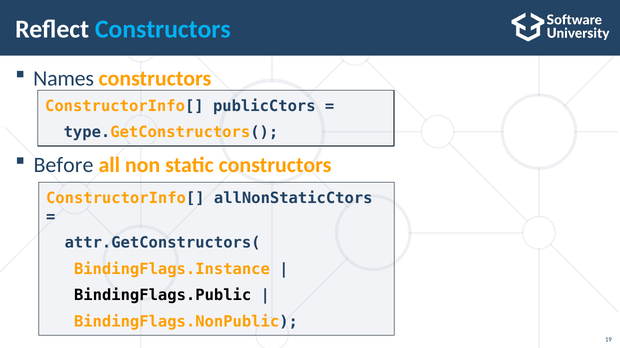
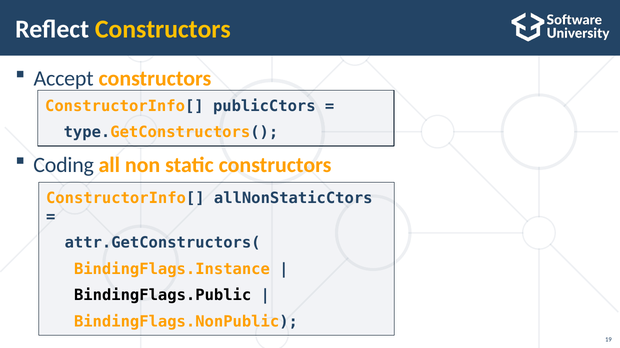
Constructors colour: light blue -> yellow (163, 29)
Names: Names -> Accept (64, 79)
Before: Before -> Coding (64, 165)
